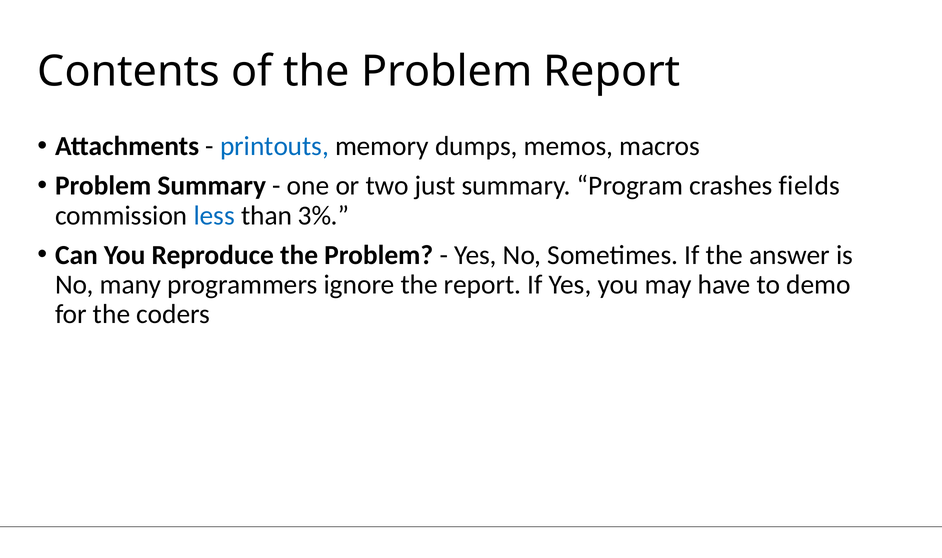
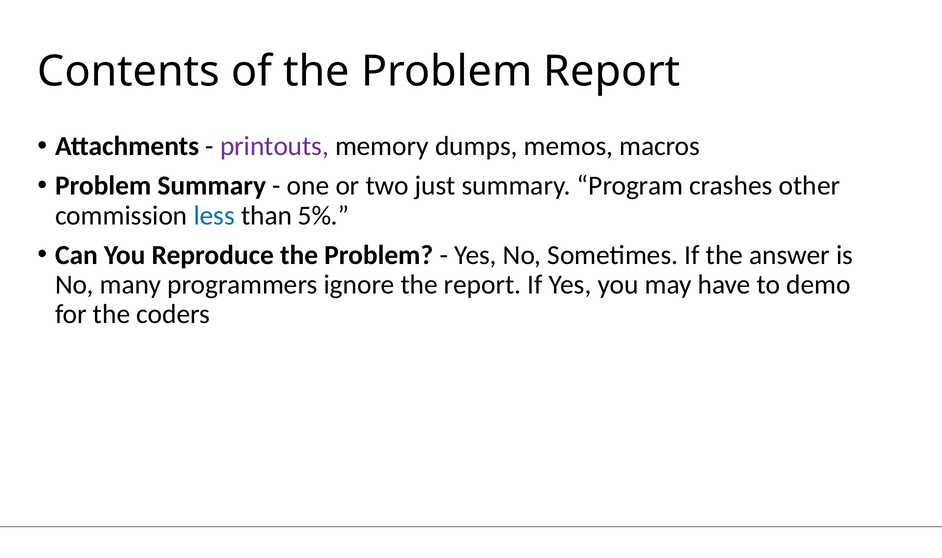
printouts colour: blue -> purple (274, 146)
fields: fields -> other (809, 186)
3%: 3% -> 5% (323, 215)
